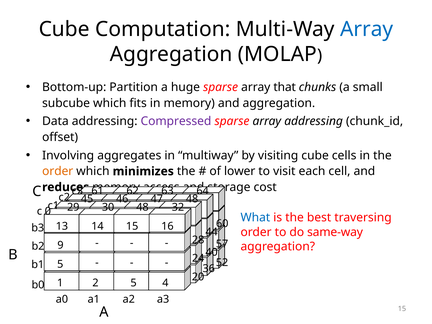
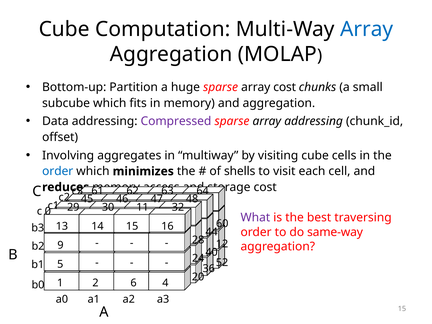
array that: that -> cost (285, 87)
order colour: orange -> blue (58, 171)
lower: lower -> shells (240, 171)
30 48: 48 -> 11 (142, 207)
What colour: blue -> purple (255, 218)
57: 57 -> 12 (222, 244)
2 5: 5 -> 6 (134, 283)
